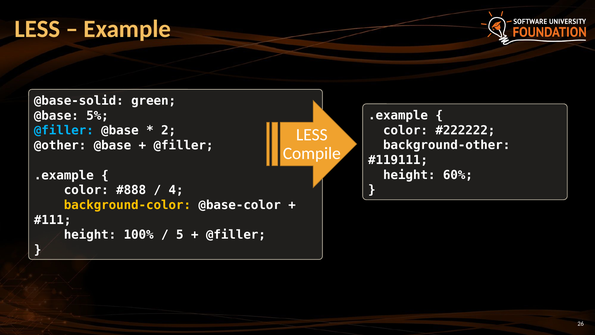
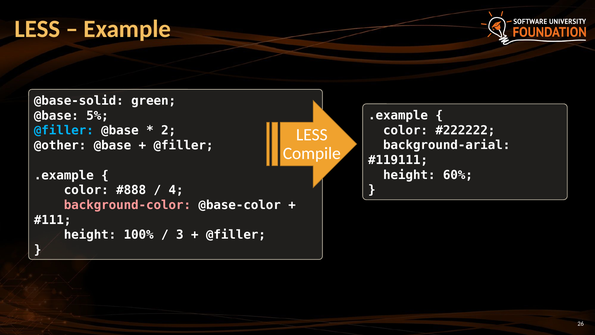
background-other: background-other -> background-arial (447, 145)
background-color colour: yellow -> pink (127, 205)
5: 5 -> 3 (180, 235)
